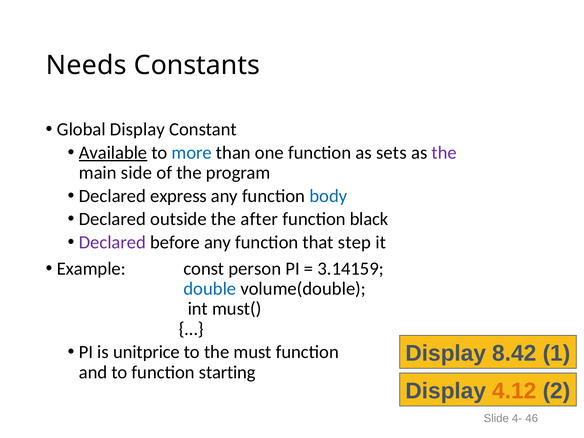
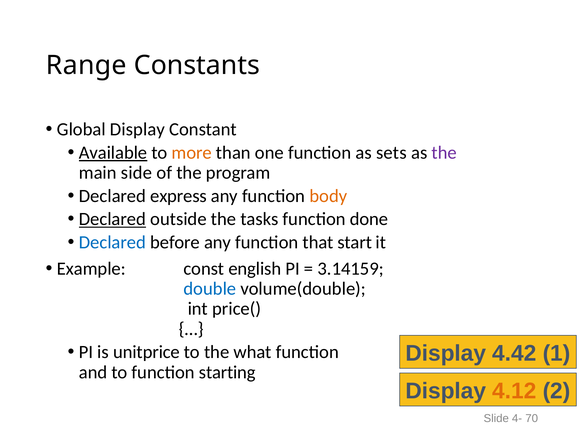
Needs: Needs -> Range (86, 65)
more colour: blue -> orange (192, 153)
body colour: blue -> orange (328, 196)
Declared underline: none -> present (112, 219)
after: after -> tasks (259, 219)
black: black -> done (369, 219)
Declared colour: purple -> blue (112, 242)
step: step -> start (355, 242)
person: person -> english (255, 269)
must(: must( -> price( (237, 309)
must: must -> what (253, 352)
8.42: 8.42 -> 4.42 (514, 353)
46: 46 -> 70 (532, 418)
